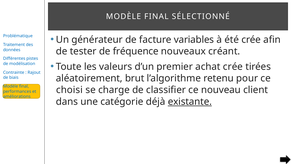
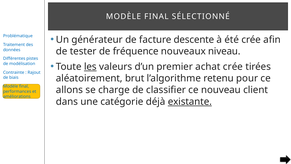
variables: variables -> descente (194, 40)
créant: créant -> niveau (224, 51)
les underline: none -> present (90, 67)
choisi: choisi -> allons (69, 90)
